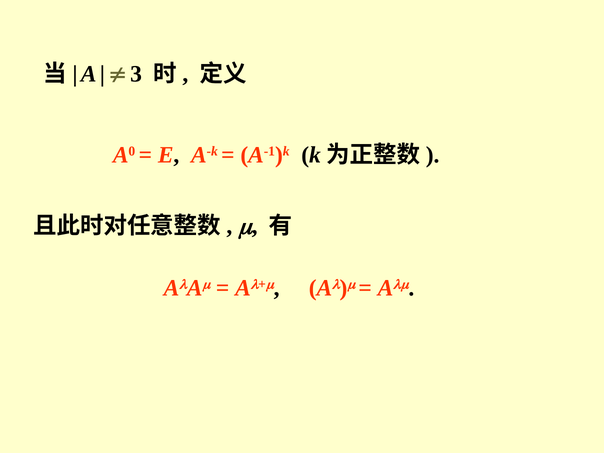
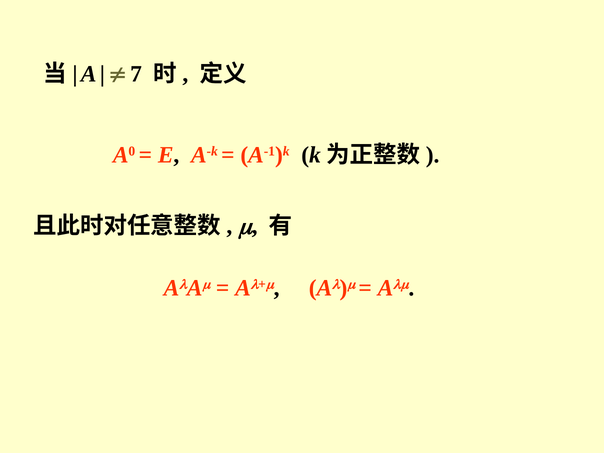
3: 3 -> 7 (136, 74)
